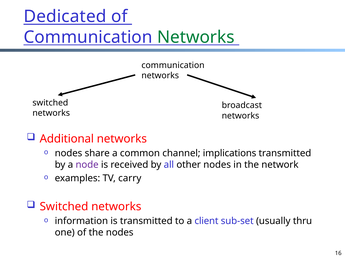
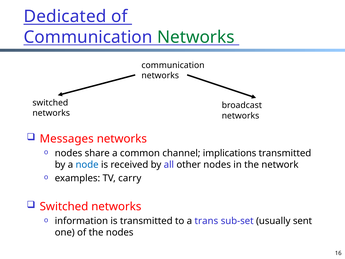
Additional: Additional -> Messages (67, 139)
node colour: purple -> blue (87, 165)
client: client -> trans (206, 221)
thru: thru -> sent (303, 221)
